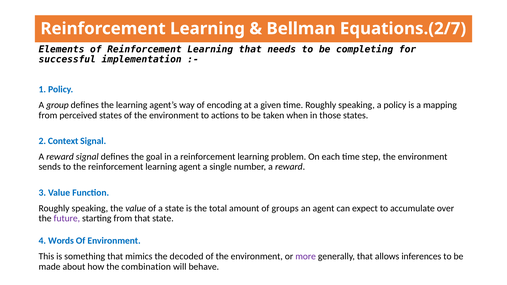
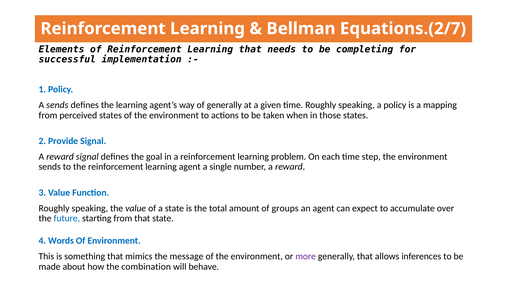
A group: group -> sends (57, 105)
of encoding: encoding -> generally (224, 105)
Context: Context -> Provide (63, 141)
future colour: purple -> blue (67, 219)
decoded: decoded -> message (187, 257)
